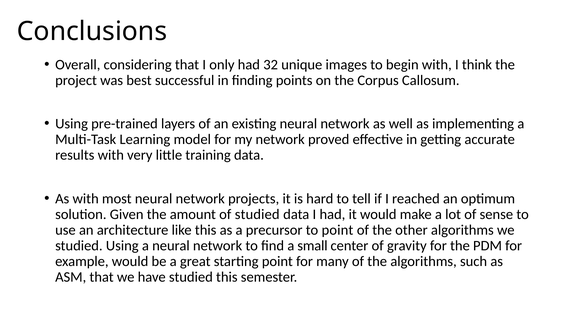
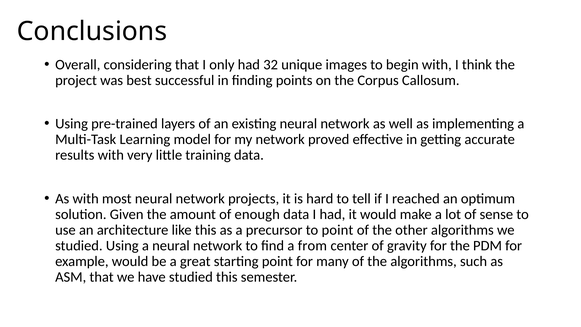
of studied: studied -> enough (257, 214)
small: small -> from (312, 246)
